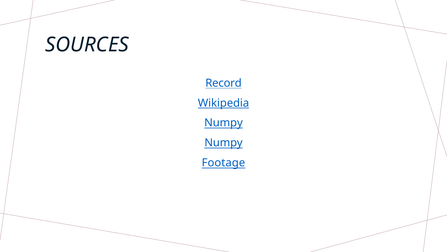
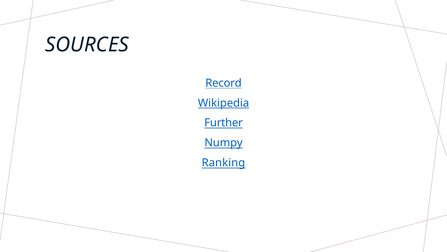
Numpy: Numpy -> Further (224, 123)
Footage: Footage -> Ranking (223, 163)
